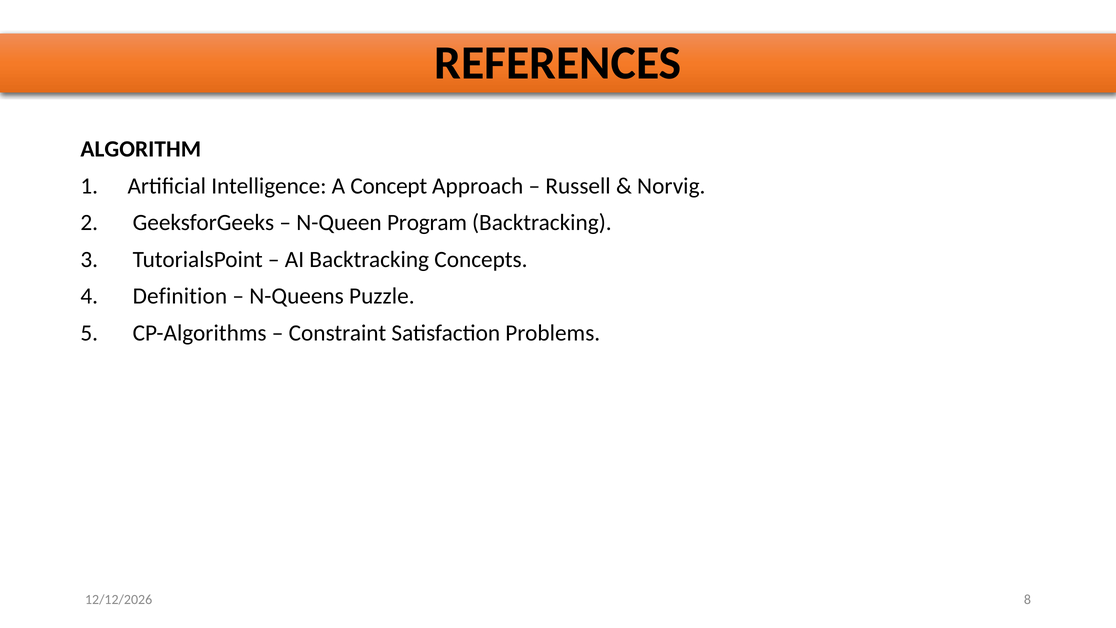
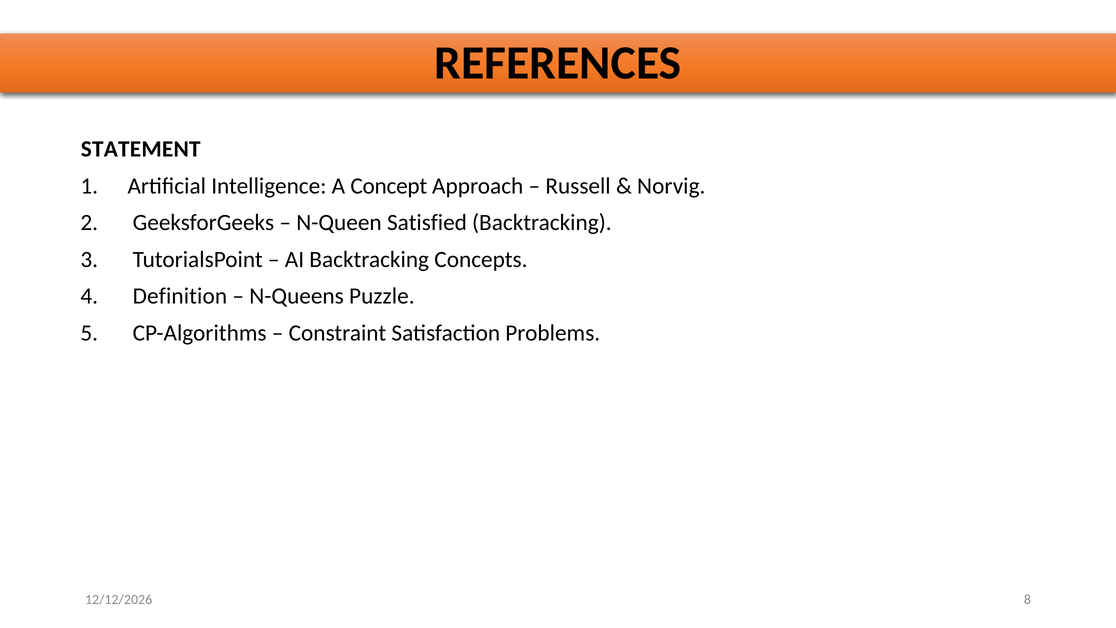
ALGORITHM: ALGORITHM -> STATEMENT (141, 149)
Program: Program -> Satisfied (427, 223)
